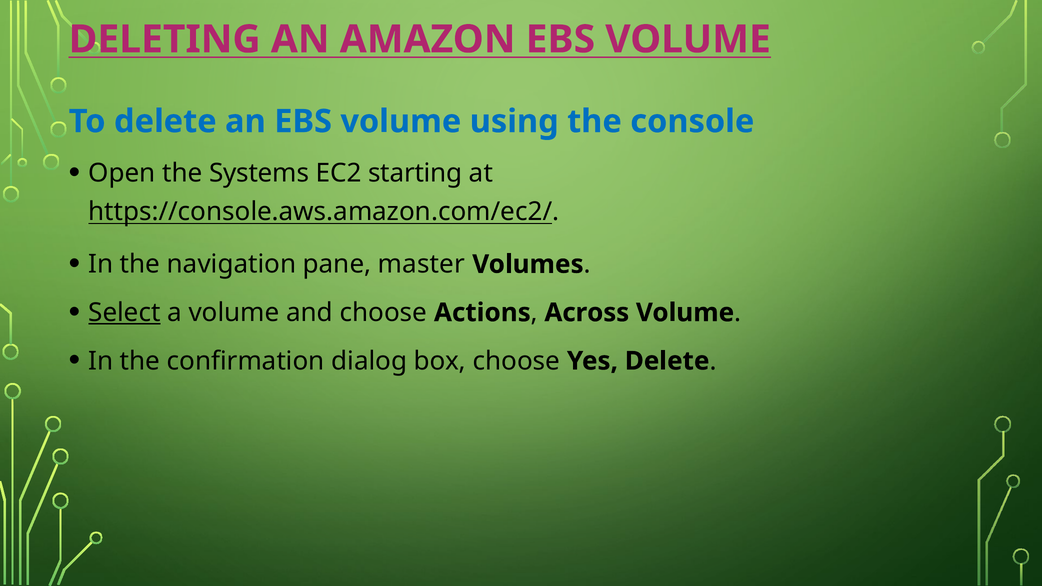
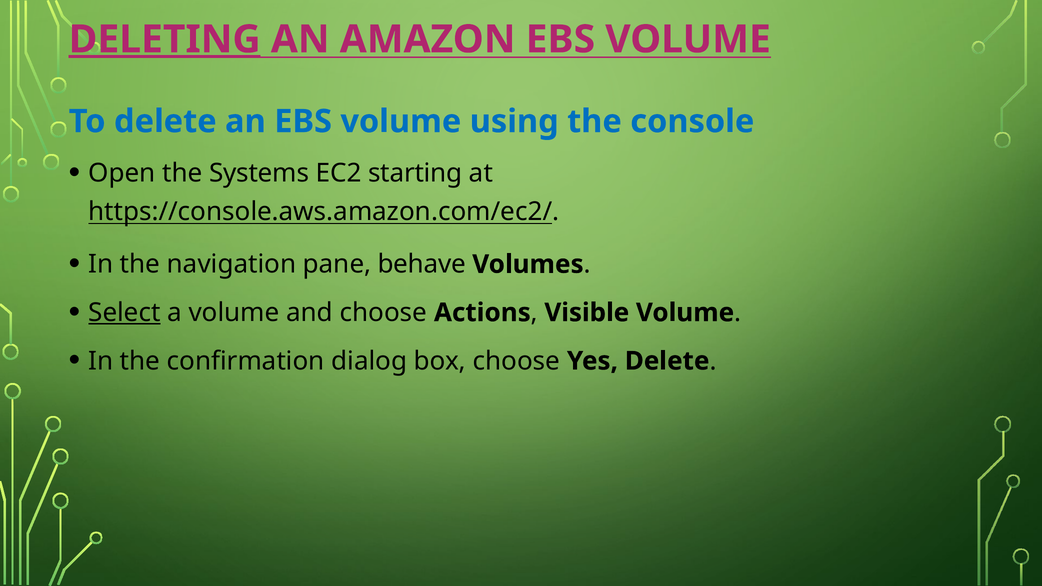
DELETING underline: none -> present (165, 39)
master: master -> behave (422, 264)
Across: Across -> Visible (587, 313)
